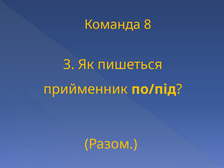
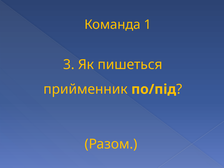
8: 8 -> 1 (148, 25)
